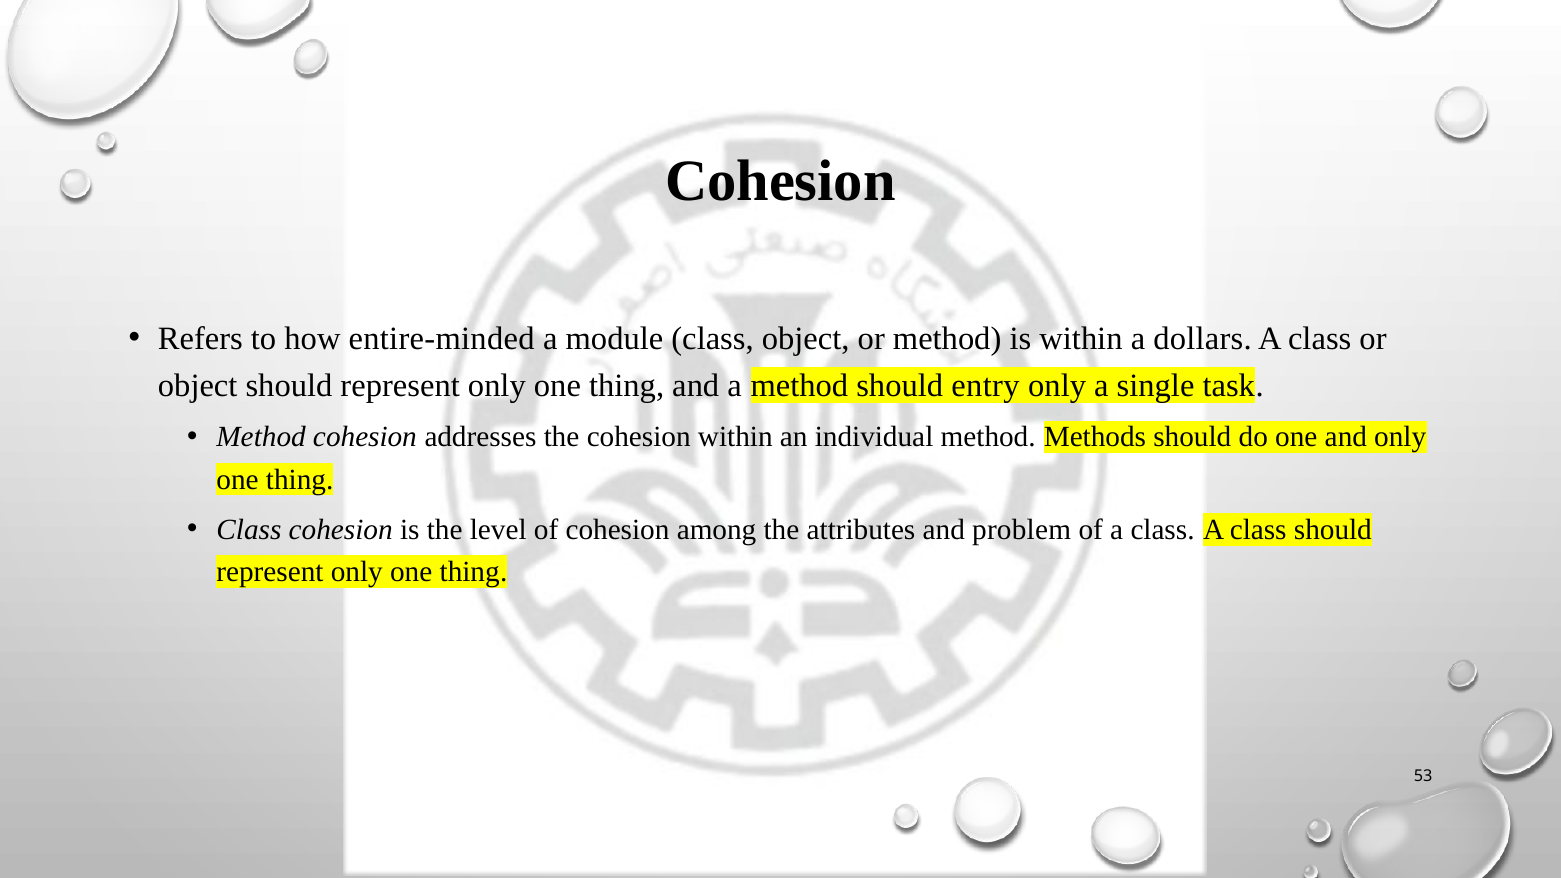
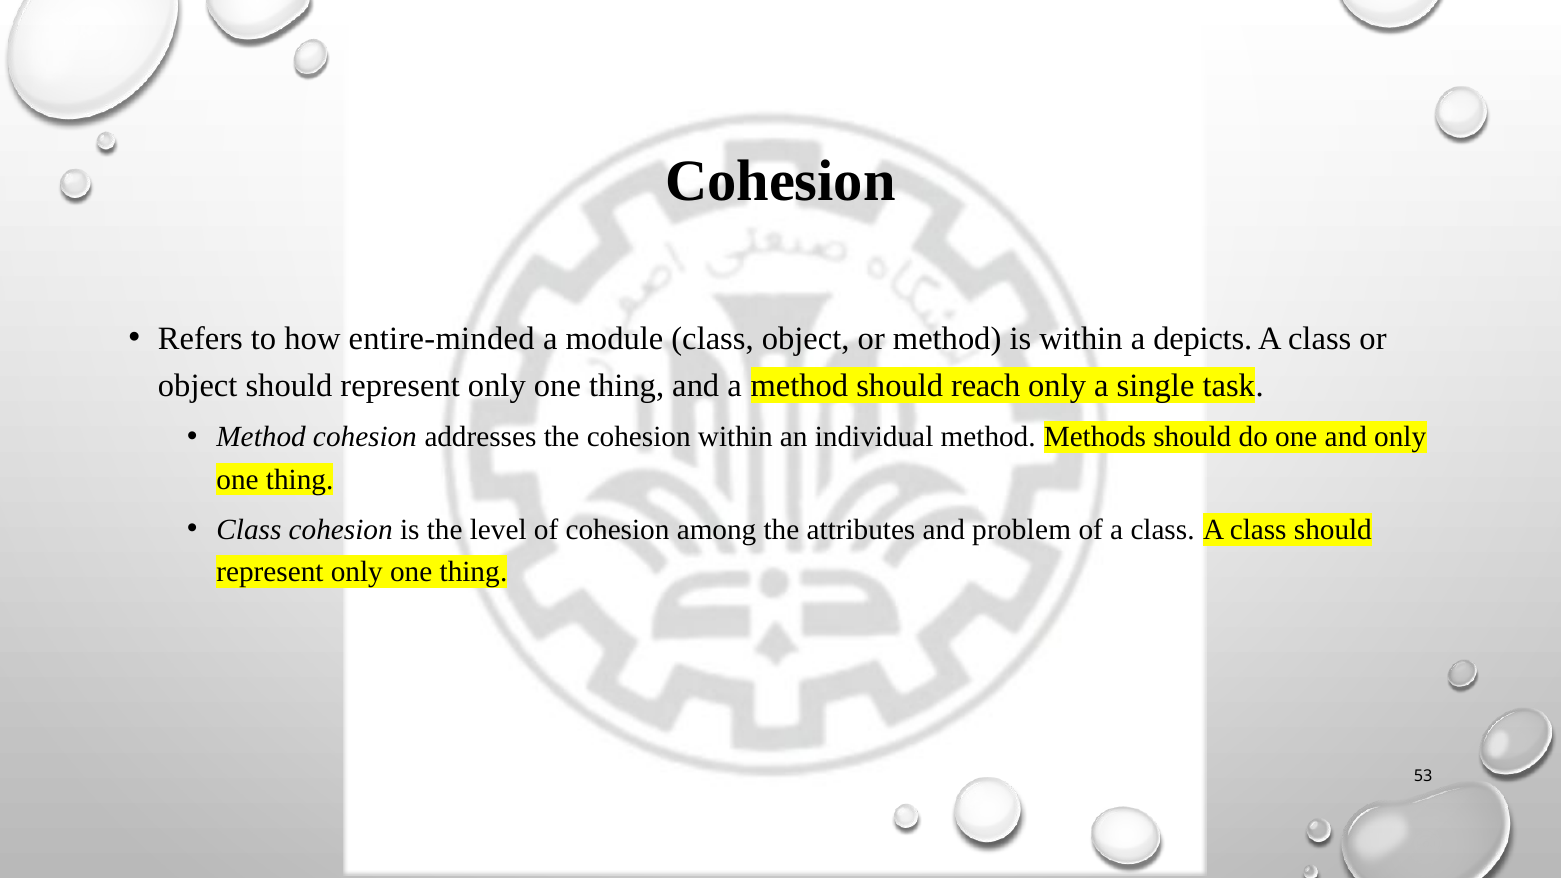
dollars: dollars -> depicts (1203, 339)
entry: entry -> reach (986, 385)
